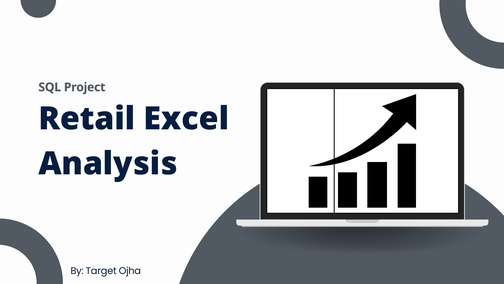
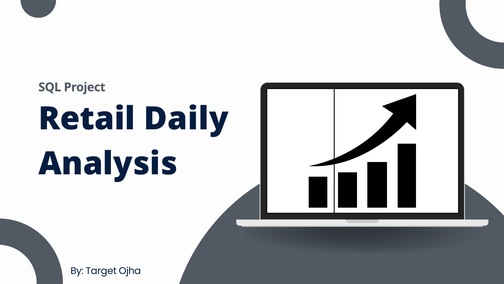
Excel: Excel -> Daily (186, 119)
